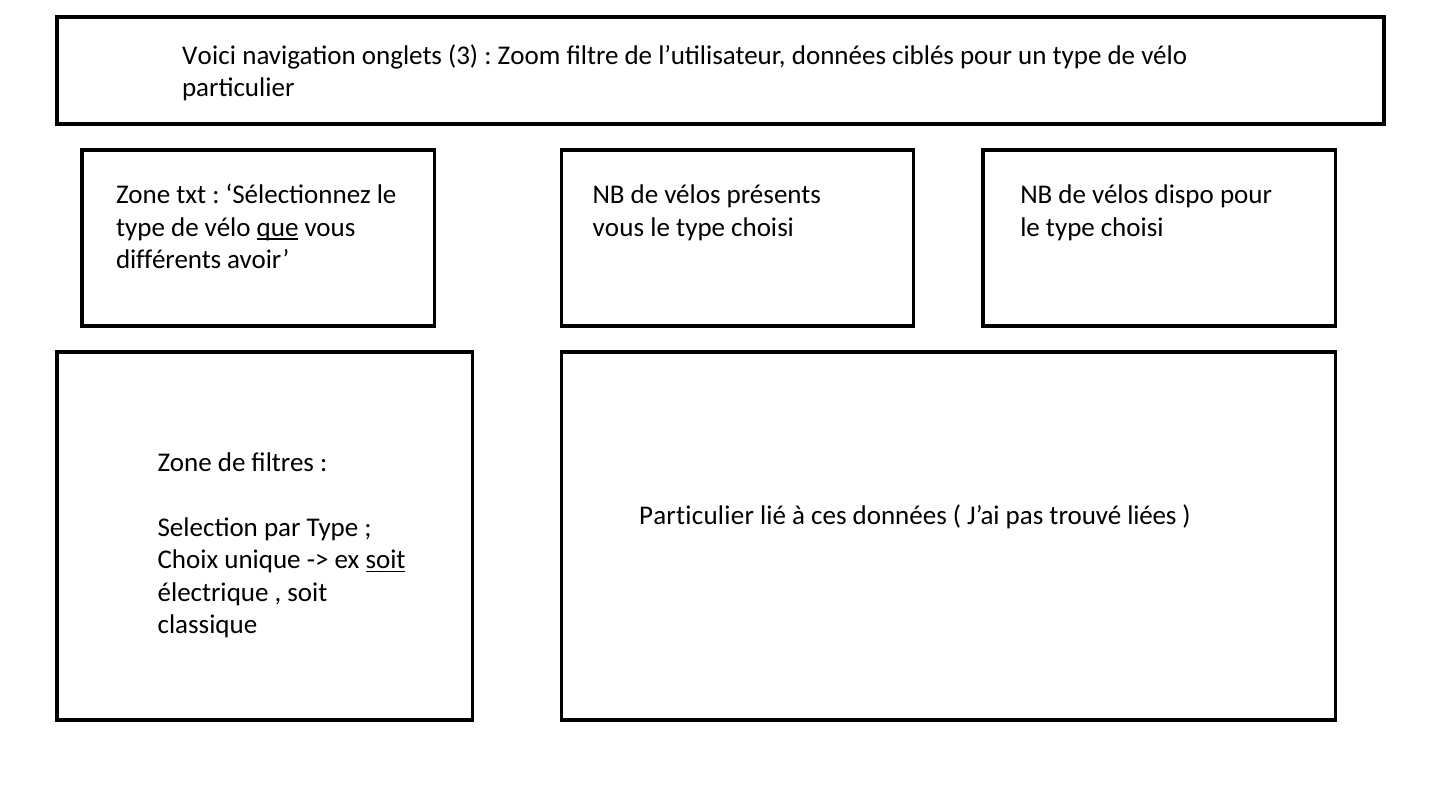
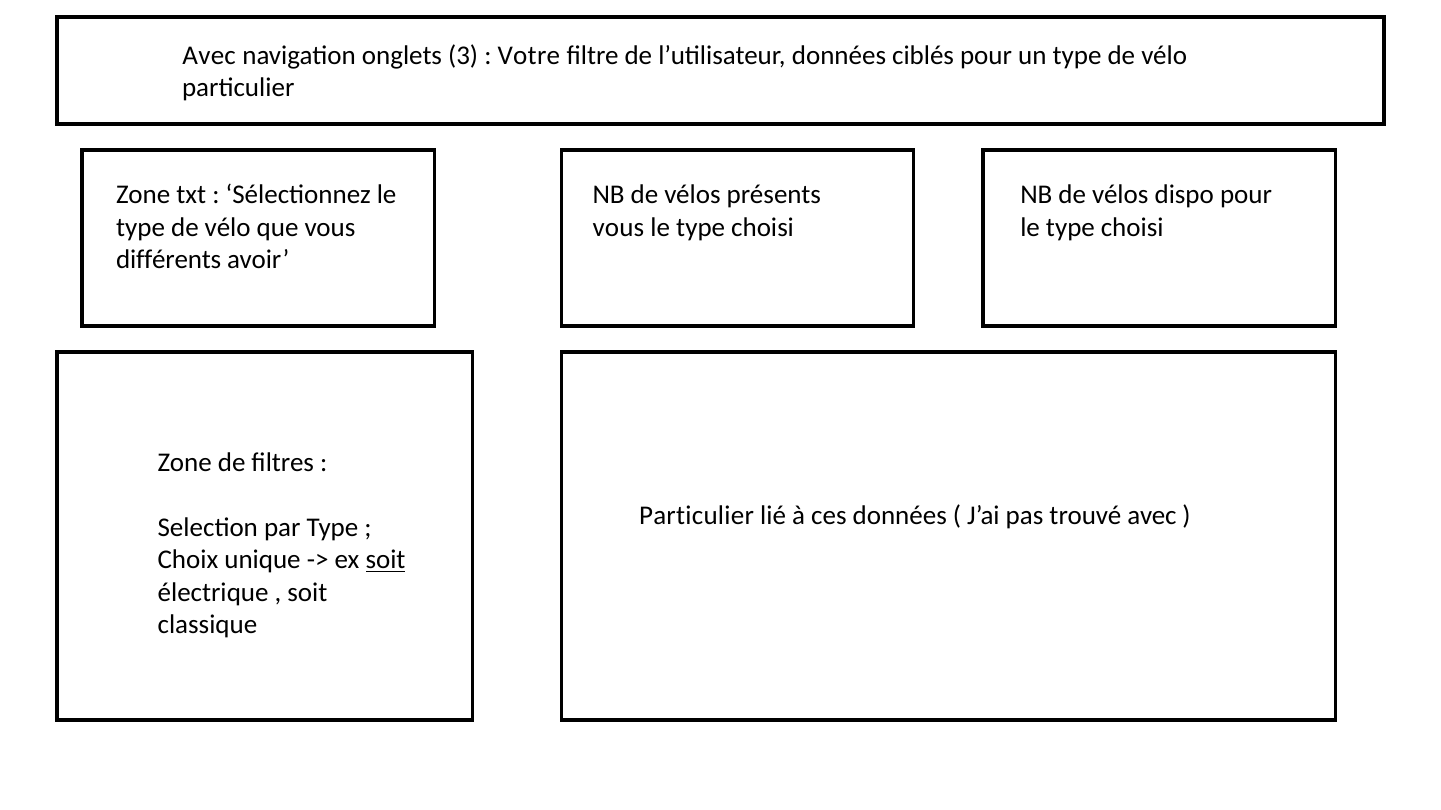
Voici: Voici -> Avec (209, 56)
Zoom: Zoom -> Votre (529, 56)
que underline: present -> none (278, 227)
trouvé liées: liées -> avec (1152, 516)
